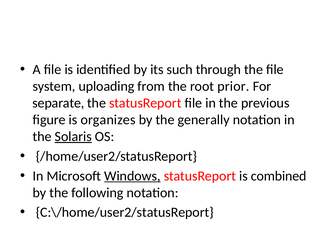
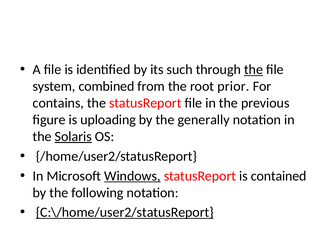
the underline: none -> present (254, 70)
uploading: uploading -> combined (106, 86)
separate: separate -> contains (58, 103)
organizes: organizes -> uploading (108, 120)
combined: combined -> contained (279, 176)
C:\/home/user2/statusReport underline: none -> present (125, 213)
